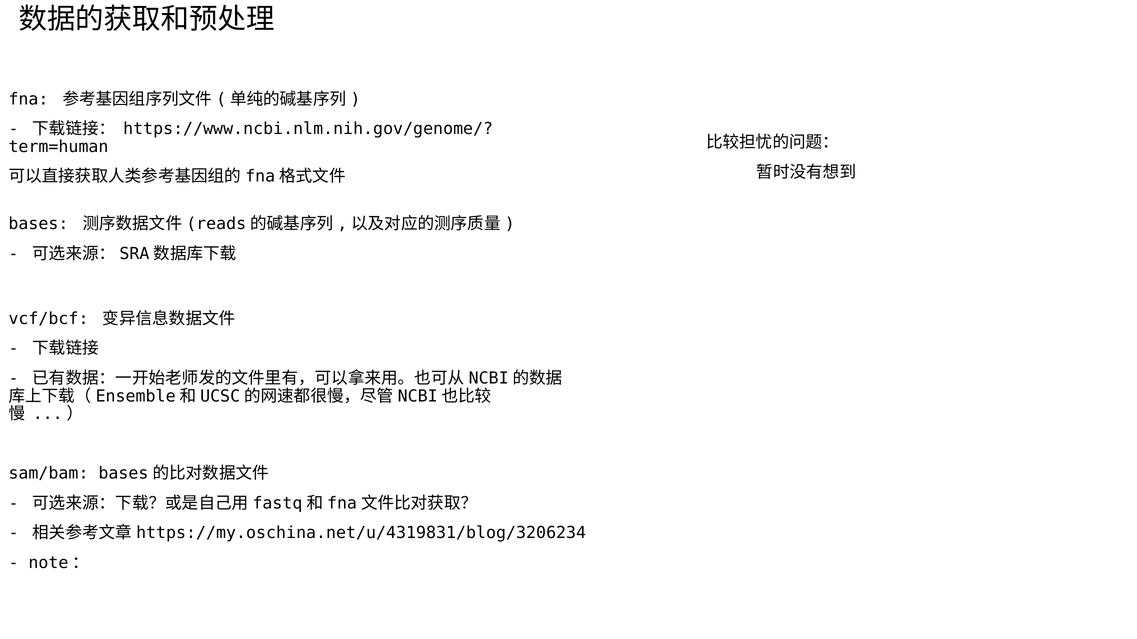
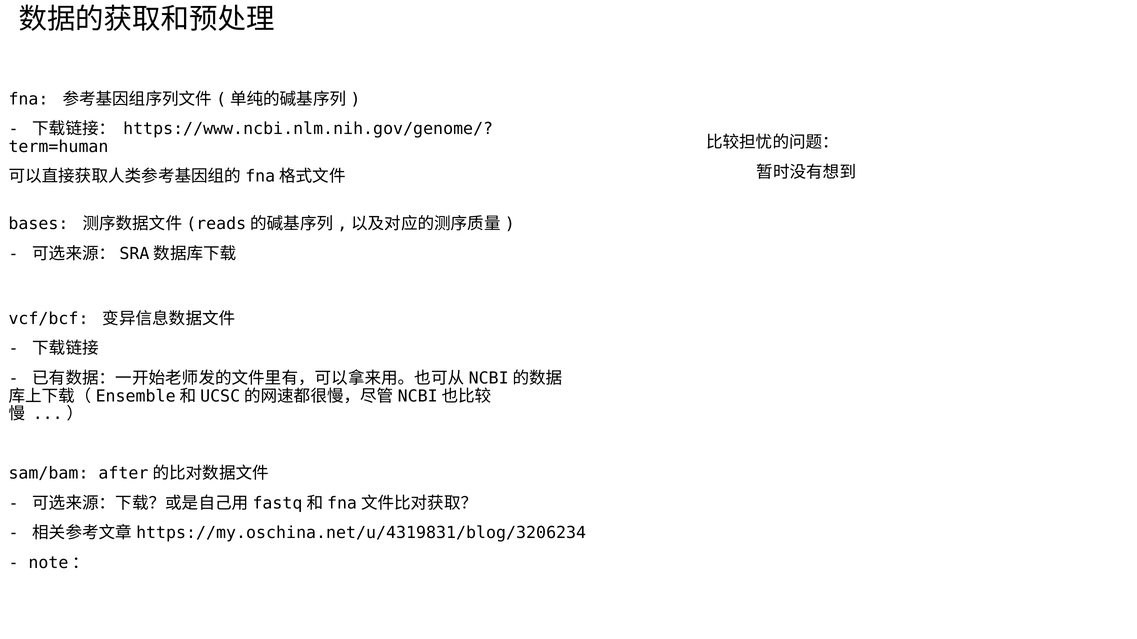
sam/bam bases: bases -> after (123, 474)
